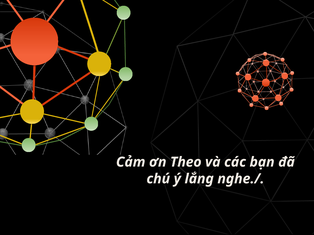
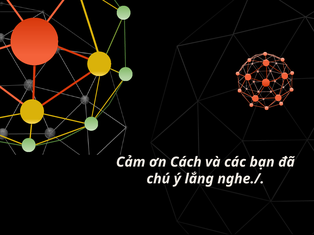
Theo: Theo -> Cách (186, 162)
